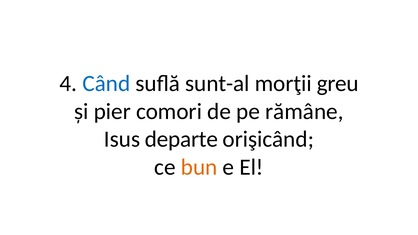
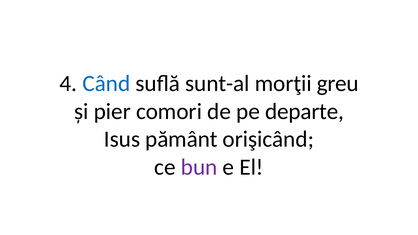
rămâne: rămâne -> departe (305, 112)
departe: departe -> pământ (181, 139)
bun colour: orange -> purple (199, 167)
